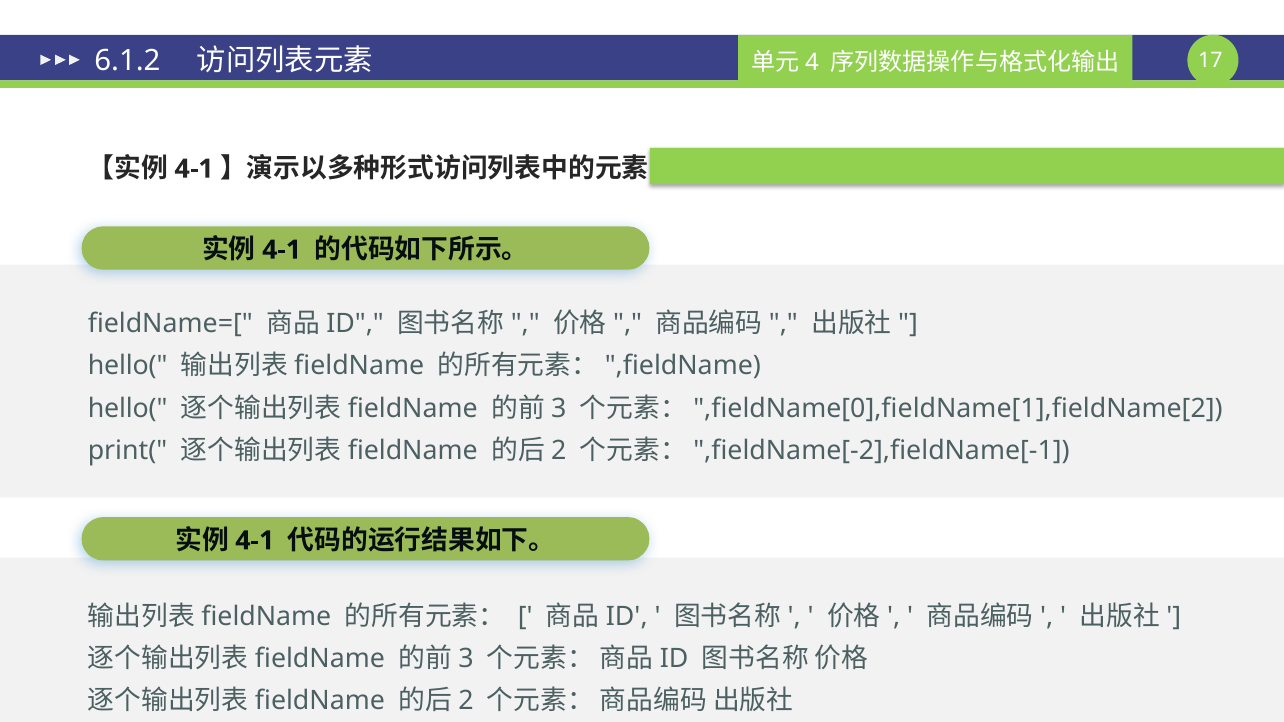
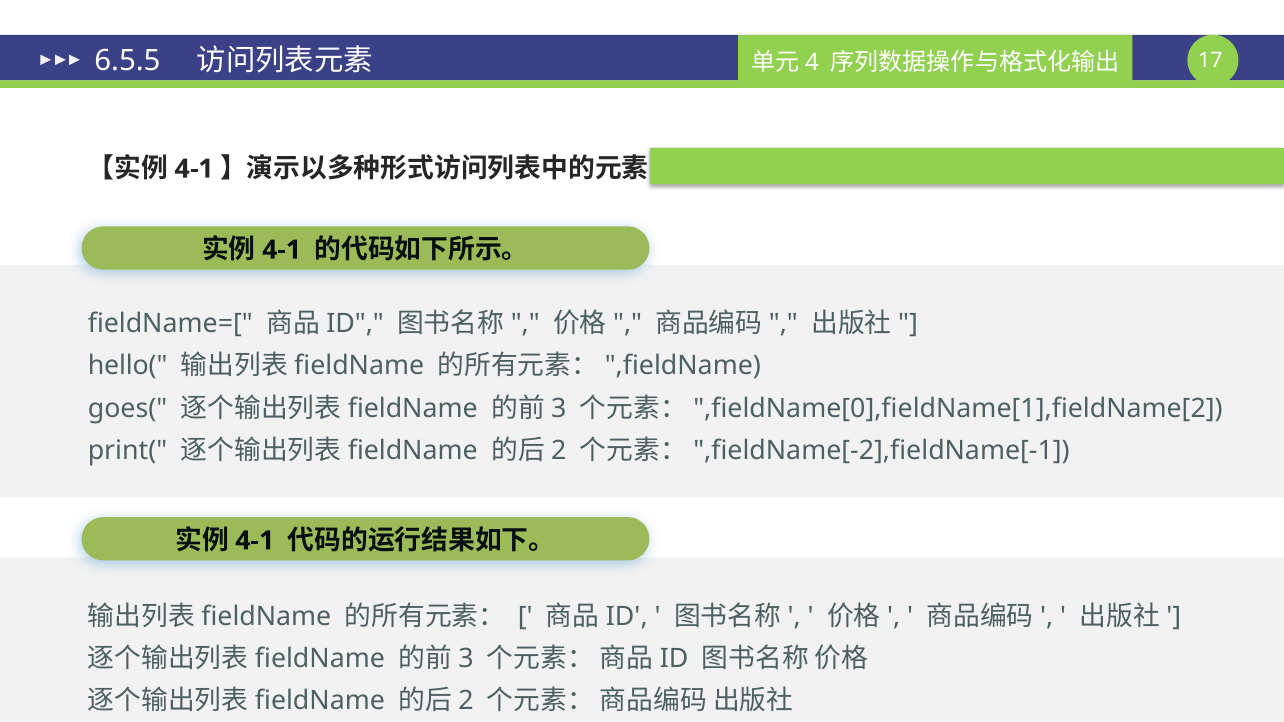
6.1.2: 6.1.2 -> 6.5.5 (127, 61)
hello(: hello( -> goes( (128, 408)
